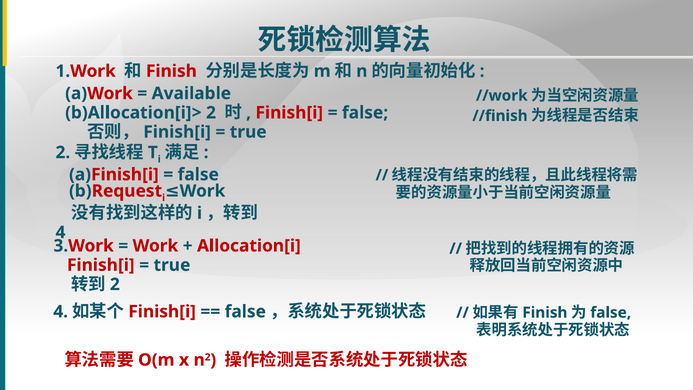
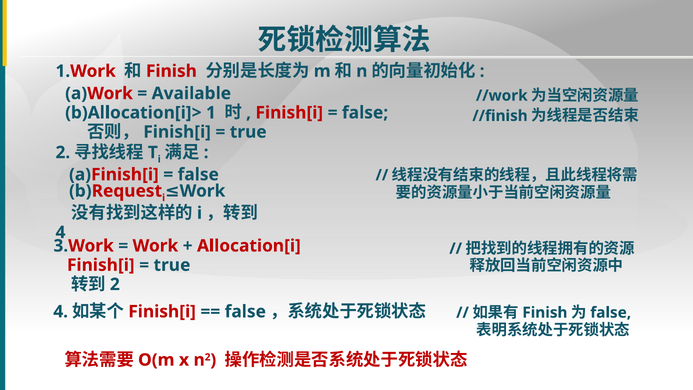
b)Allocation[i]> 2: 2 -> 1 (211, 113)
